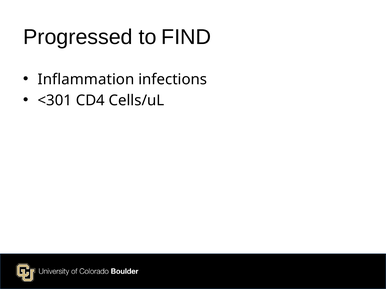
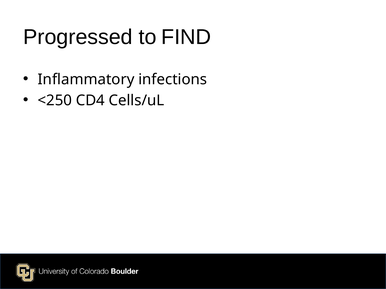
Inflammation: Inflammation -> Inflammatory (86, 80)
<301: <301 -> <250 (55, 100)
